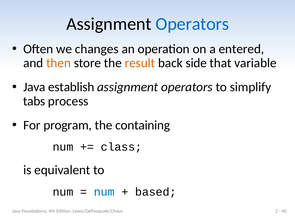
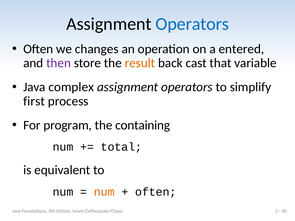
then colour: orange -> purple (59, 63)
side: side -> cast (196, 63)
establish: establish -> complex (71, 87)
tabs: tabs -> first (34, 101)
class: class -> total (121, 147)
num colour: blue -> orange (104, 192)
based: based -> often (156, 192)
